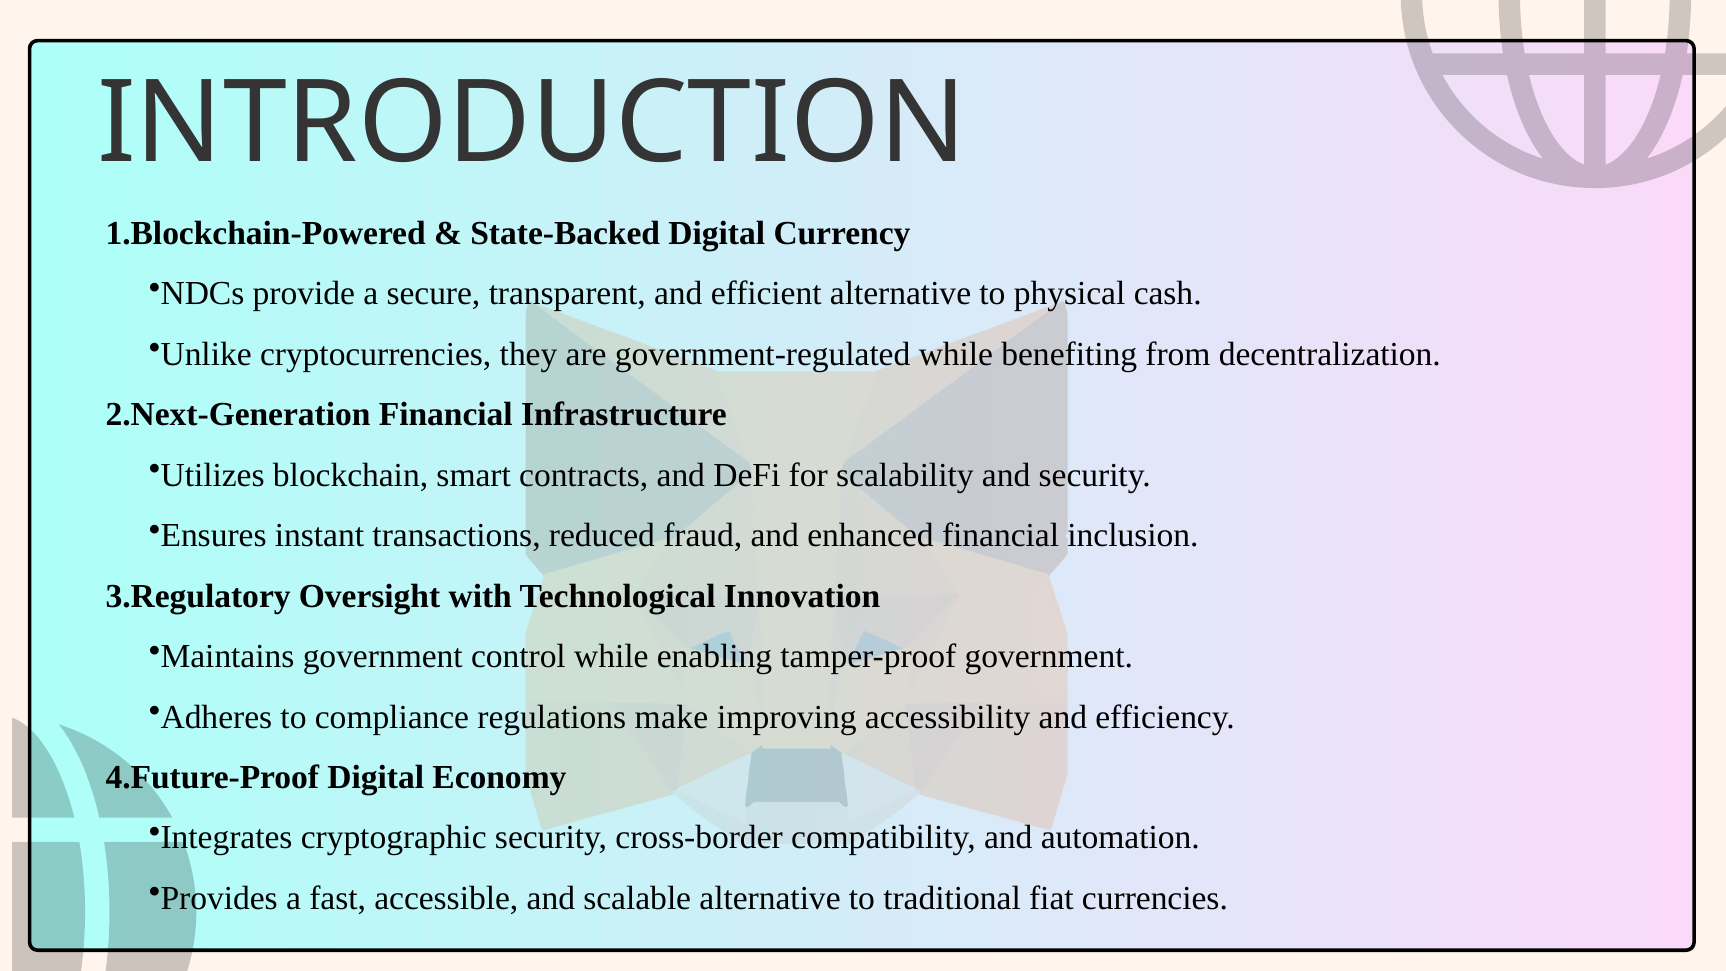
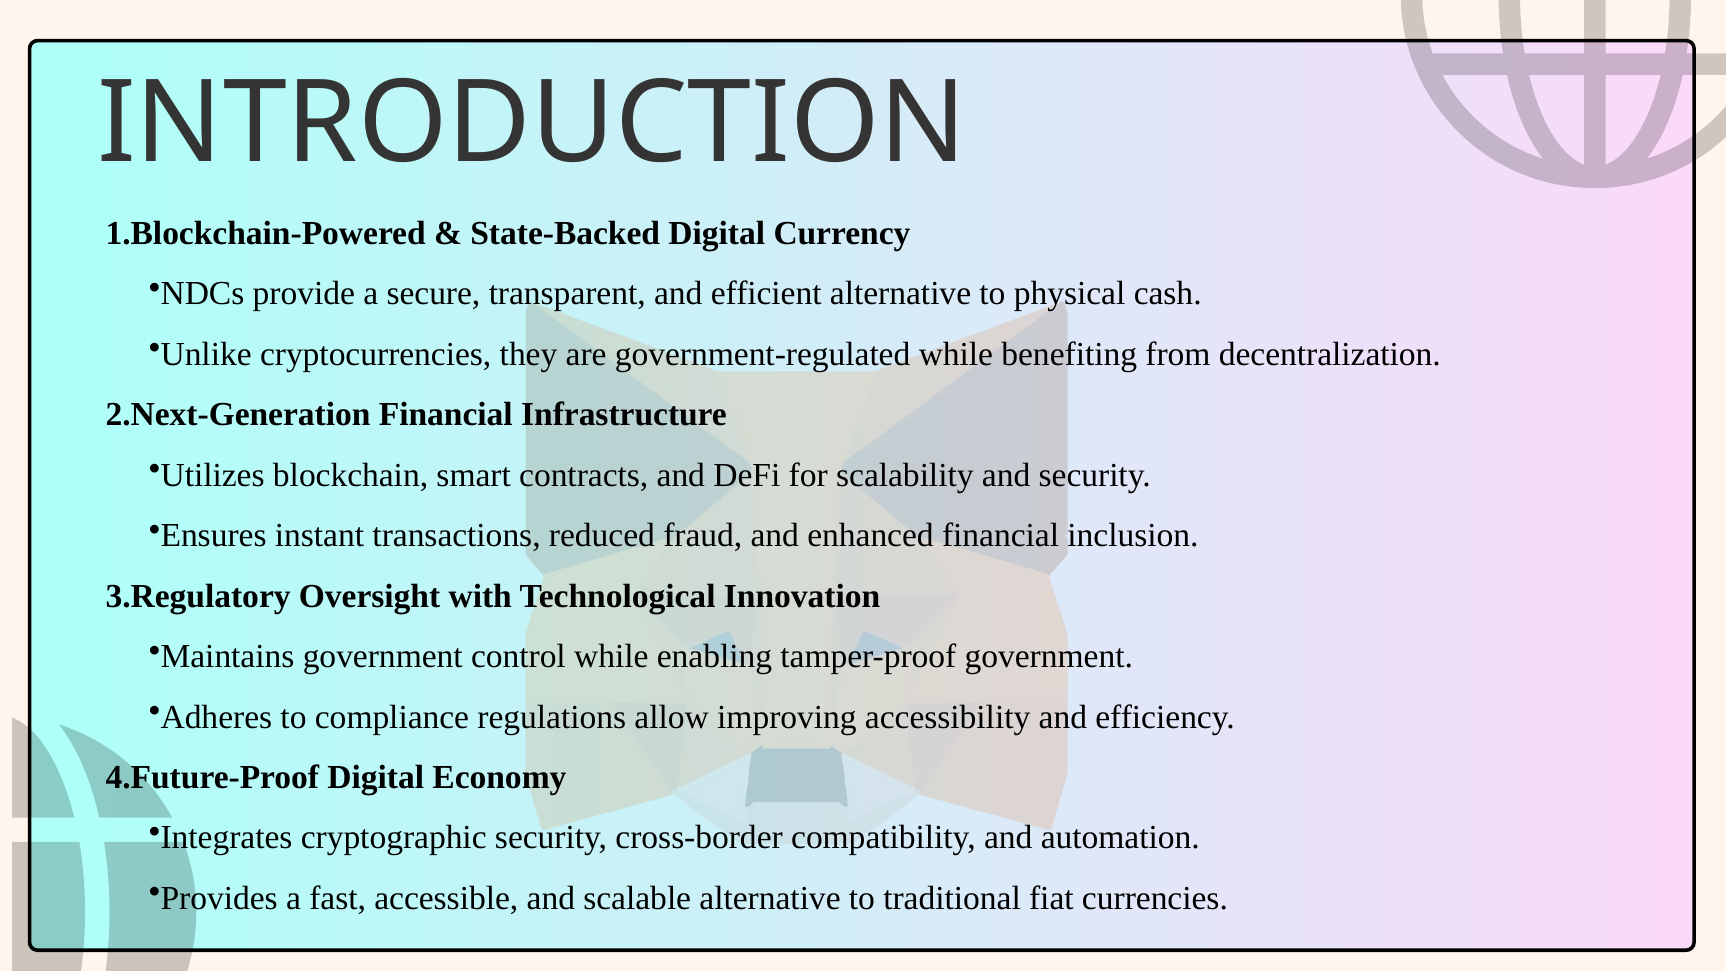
make: make -> allow (672, 717)
